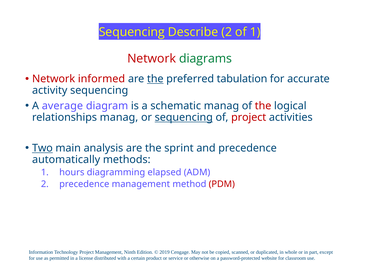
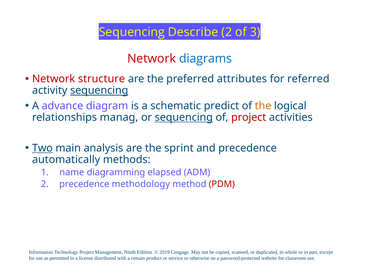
of 1: 1 -> 3 (255, 32)
diagrams colour: green -> blue (206, 59)
informed: informed -> structure (101, 79)
the underline: present -> none (155, 79)
tabulation: tabulation -> attributes (242, 79)
accurate: accurate -> referred (308, 79)
sequencing underline: none -> present (99, 91)
average: average -> advance (62, 106)
schematic manag: manag -> predict (221, 106)
the colour: red -> orange (263, 106)
hours: hours -> name (72, 172)
precedence management: management -> methodology (141, 184)
